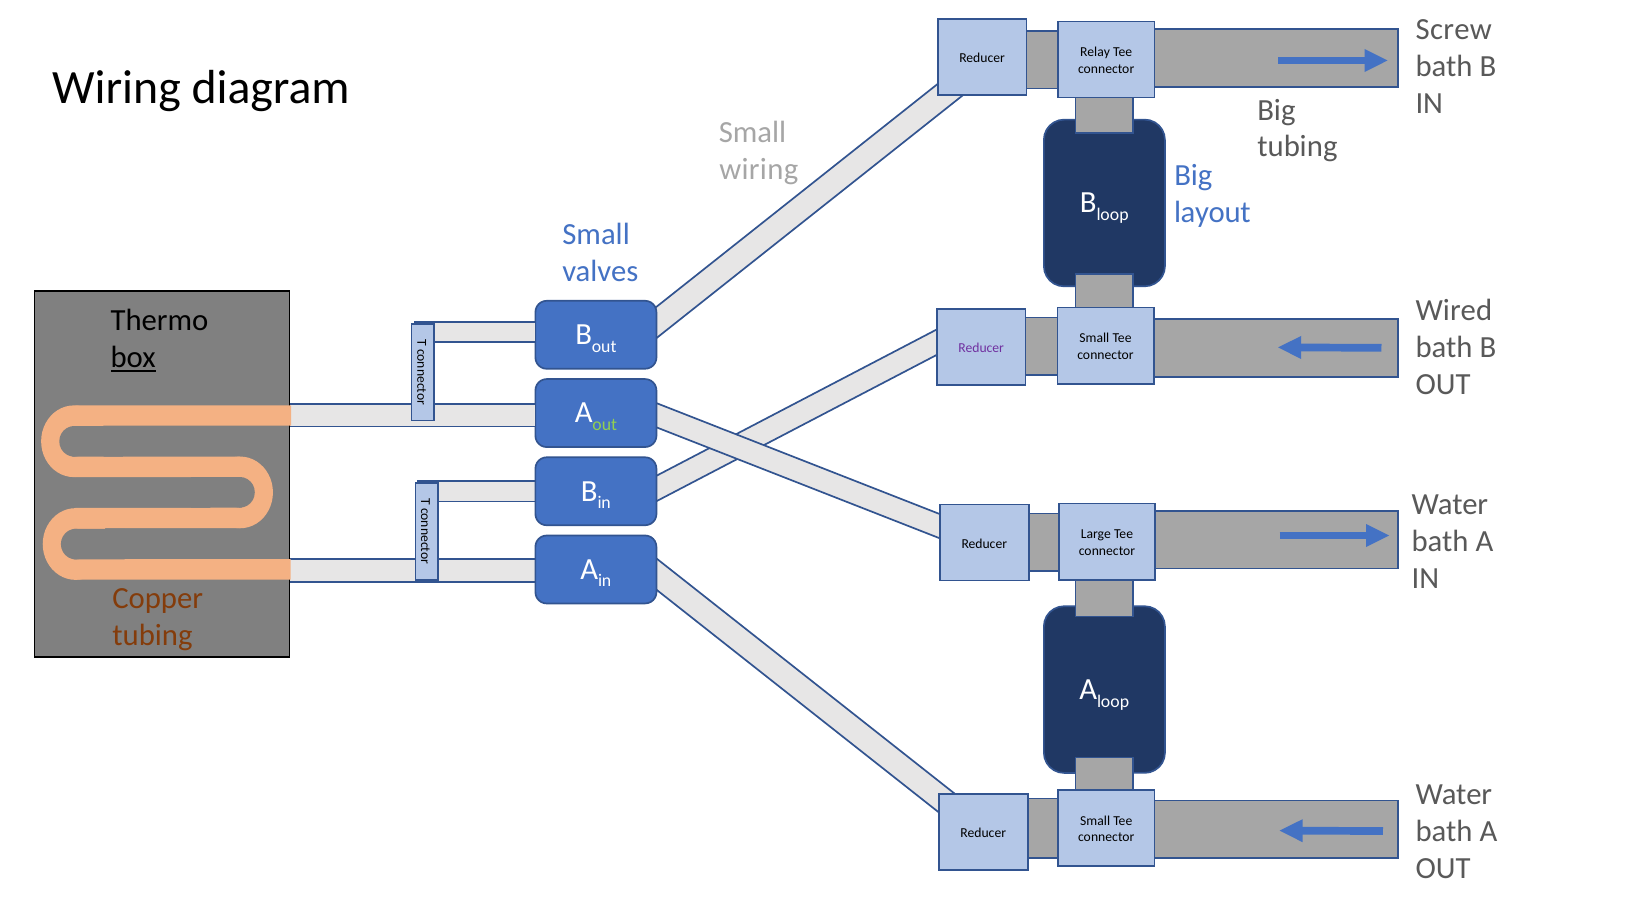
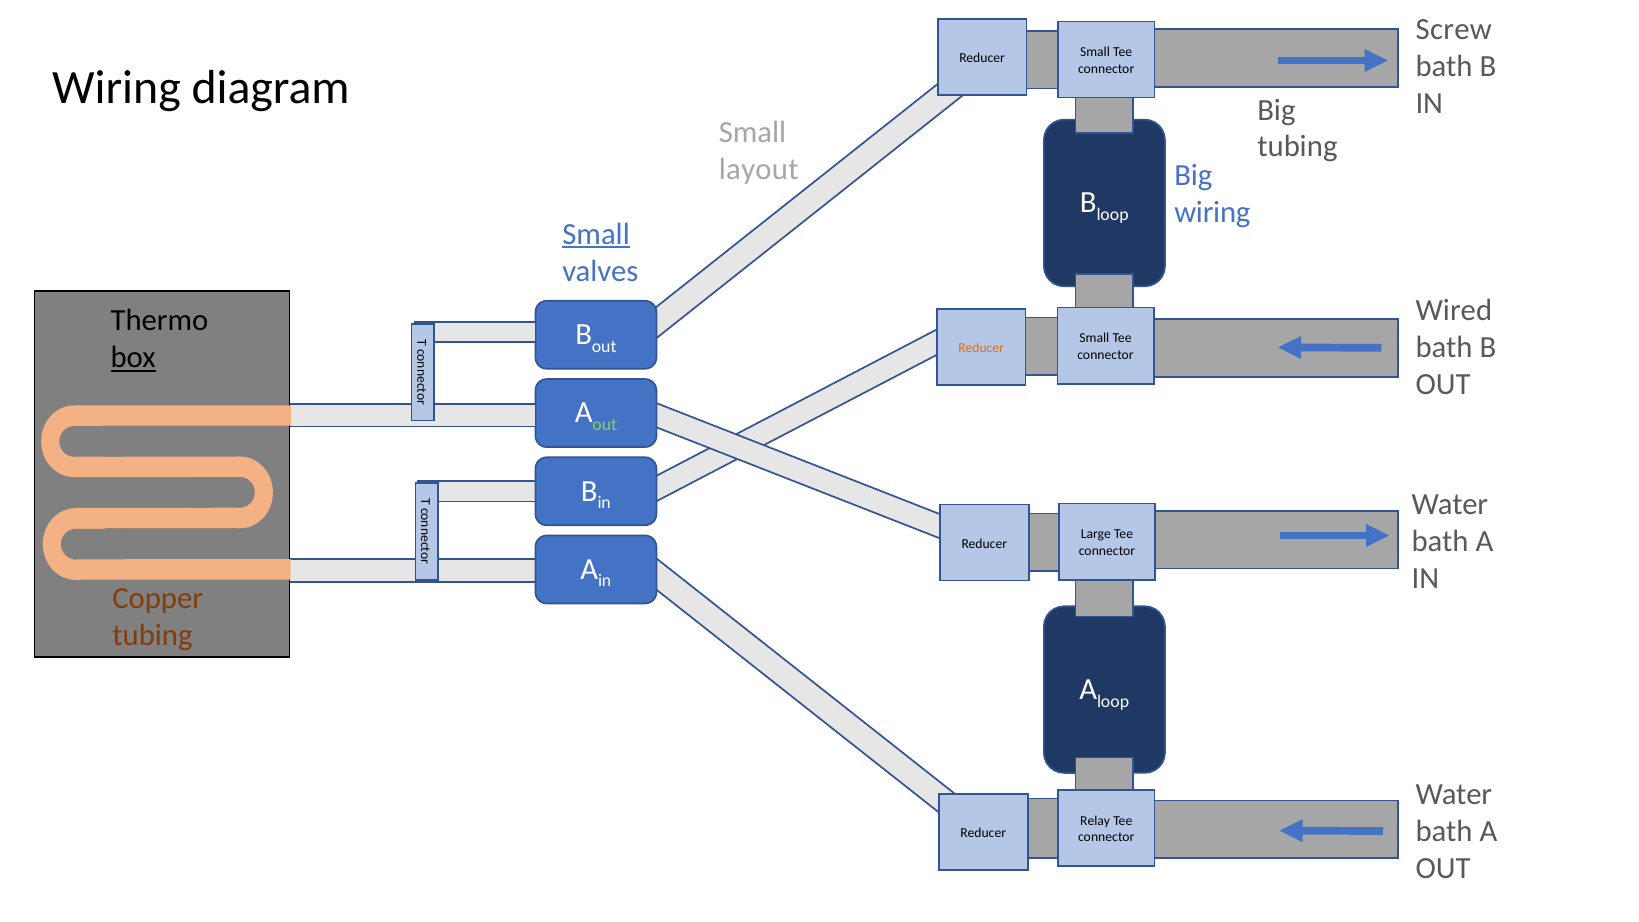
Relay: Relay -> Small (1095, 52)
wiring: wiring -> layout (759, 169)
layout: layout -> wiring (1212, 212)
Small underline: none -> present (596, 234)
Reducer colour: purple -> orange (981, 348)
Small: Small -> Relay (1095, 821)
